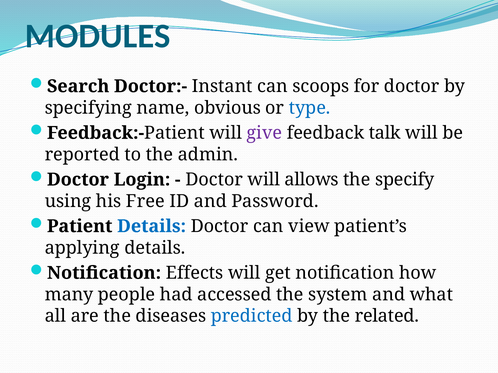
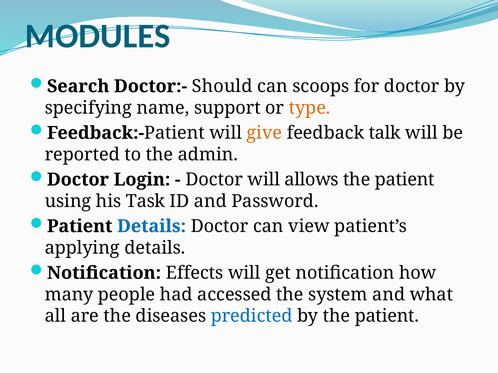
Instant: Instant -> Should (222, 86)
obvious: obvious -> support (227, 108)
type colour: blue -> orange (310, 108)
give colour: purple -> orange (264, 133)
specify: specify -> patient (405, 180)
Free: Free -> Task (146, 201)
by the related: related -> patient (387, 316)
